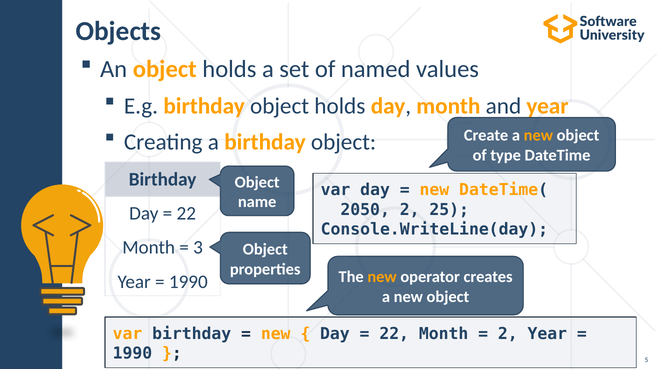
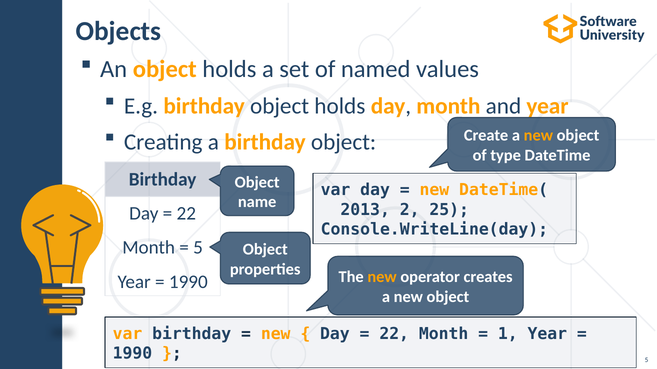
2050: 2050 -> 2013 (365, 210)
3: 3 -> 5 (198, 248)
2: 2 -> 1 (508, 334)
